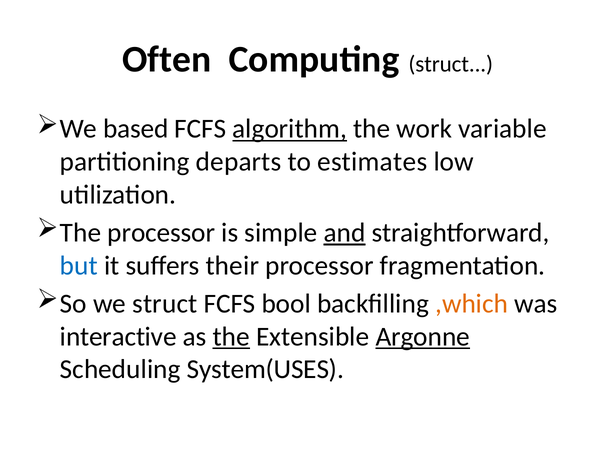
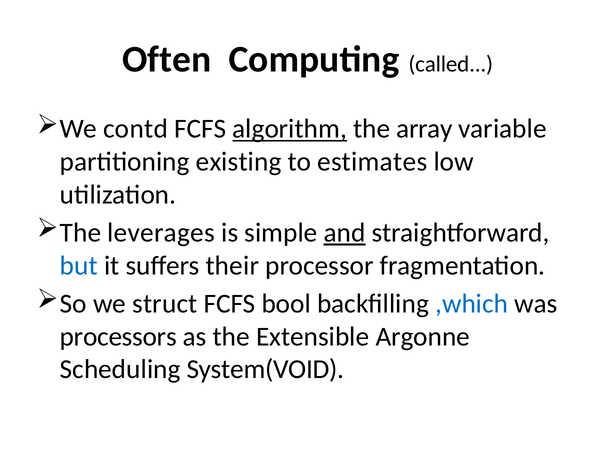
Computing struct: struct -> called (451, 64)
based: based -> contd (136, 129)
work: work -> array (424, 129)
departs: departs -> existing (239, 162)
The processor: processor -> leverages (161, 233)
,which colour: orange -> blue (472, 304)
interactive: interactive -> processors (118, 337)
the underline: present -> none (231, 337)
Argonne underline: present -> none (423, 337)
System(USES: System(USES -> System(VOID (265, 370)
